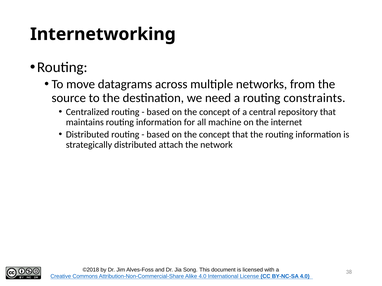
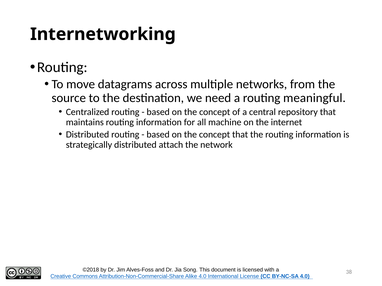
constraints: constraints -> meaningful (314, 98)
